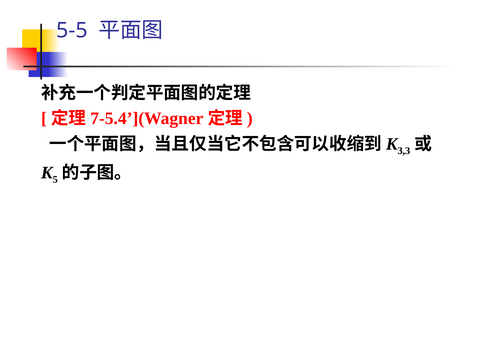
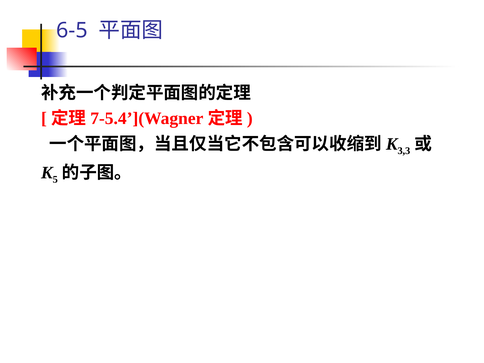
5-5: 5-5 -> 6-5 (72, 30)
